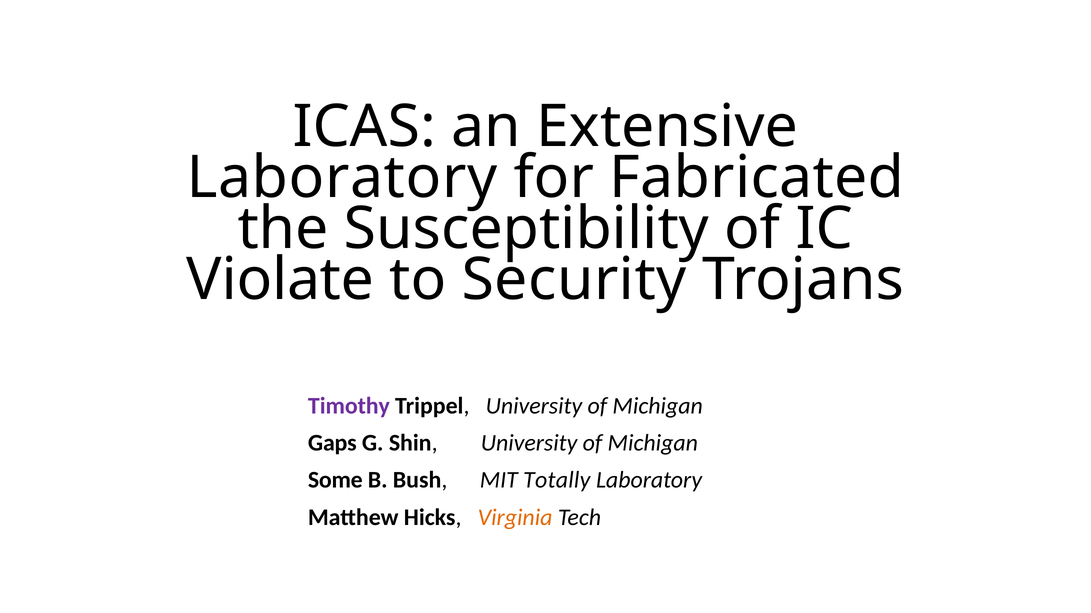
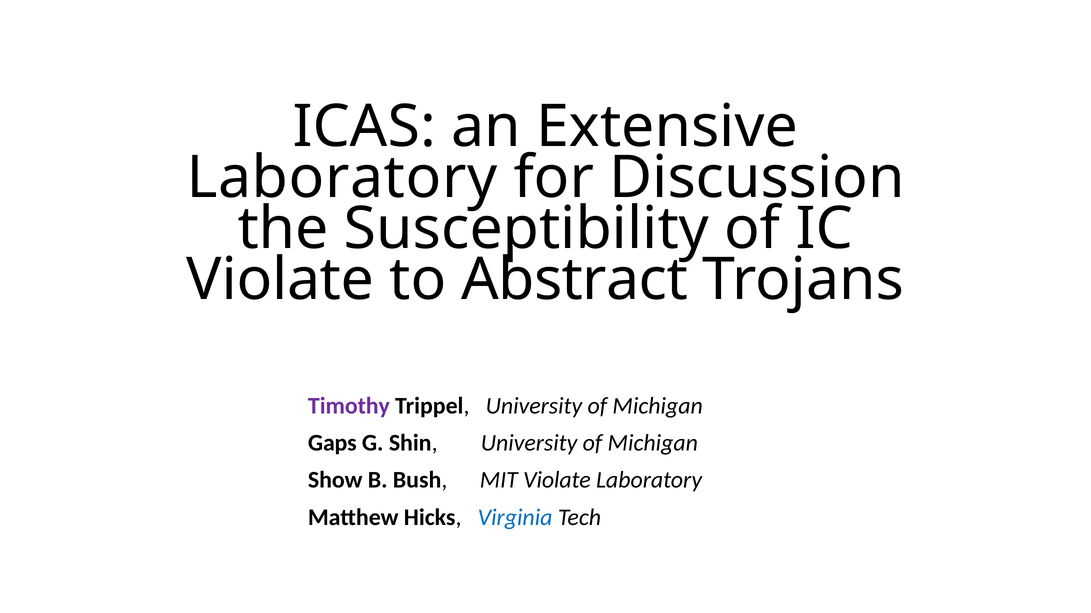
Fabricated: Fabricated -> Discussion (757, 178)
Security: Security -> Abstract (575, 280)
Some: Some -> Show (335, 481)
MIT Totally: Totally -> Violate (557, 481)
Virginia colour: orange -> blue (515, 518)
